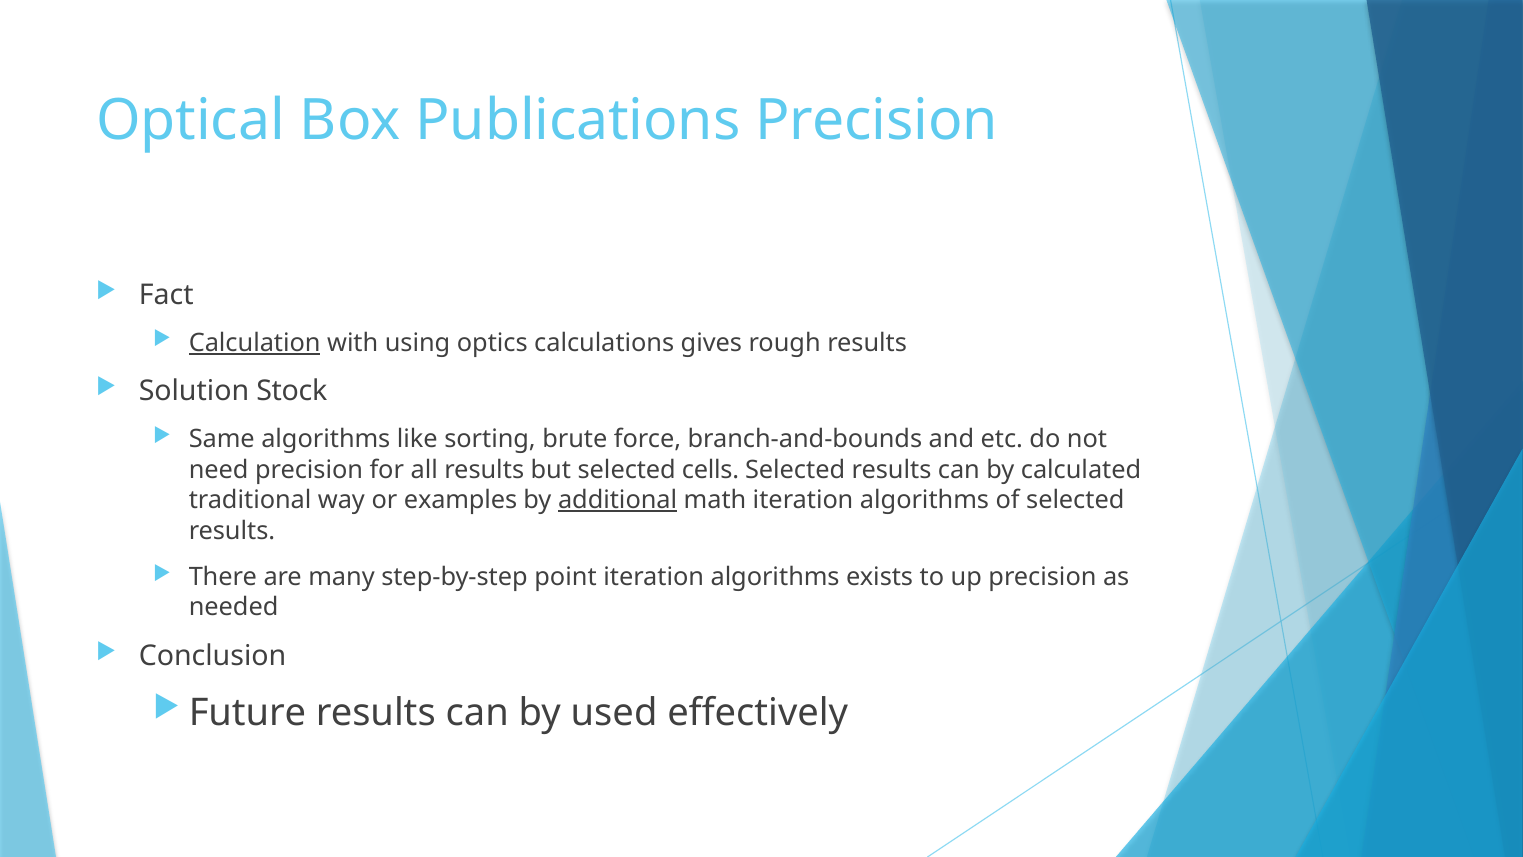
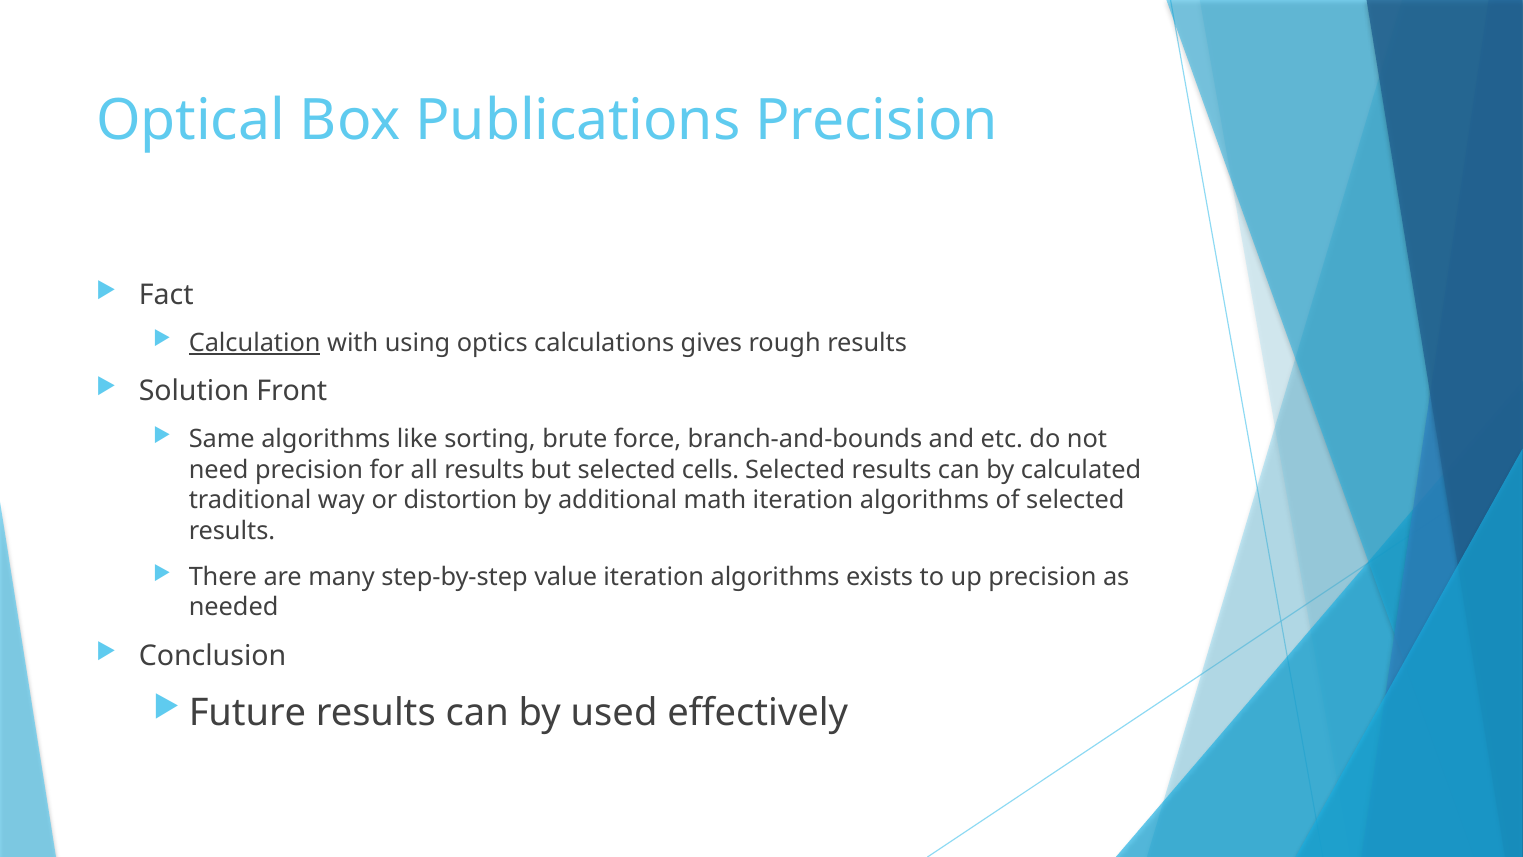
Stock: Stock -> Front (292, 391)
examples: examples -> distortion (461, 500)
additional underline: present -> none (618, 500)
point: point -> value (566, 577)
